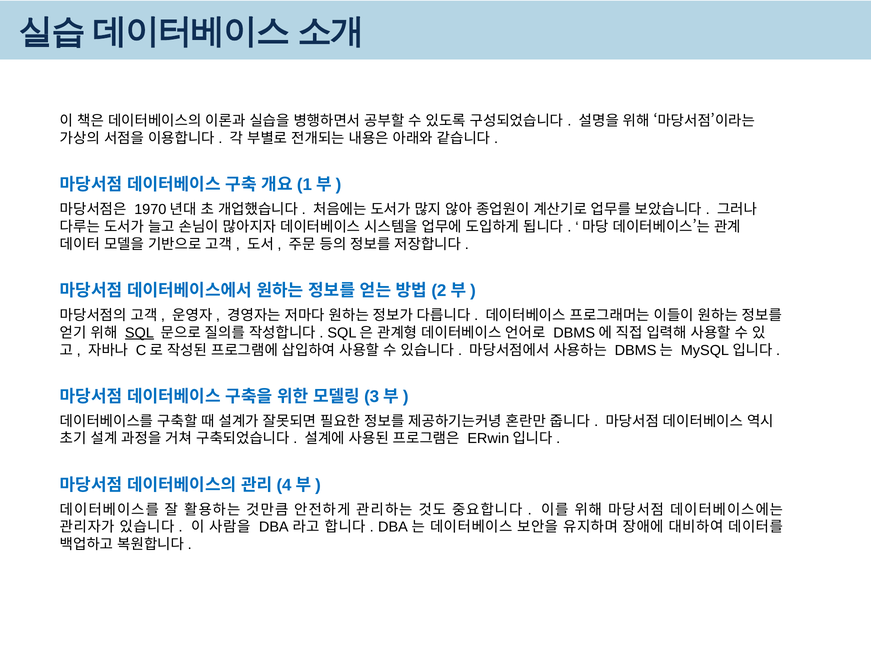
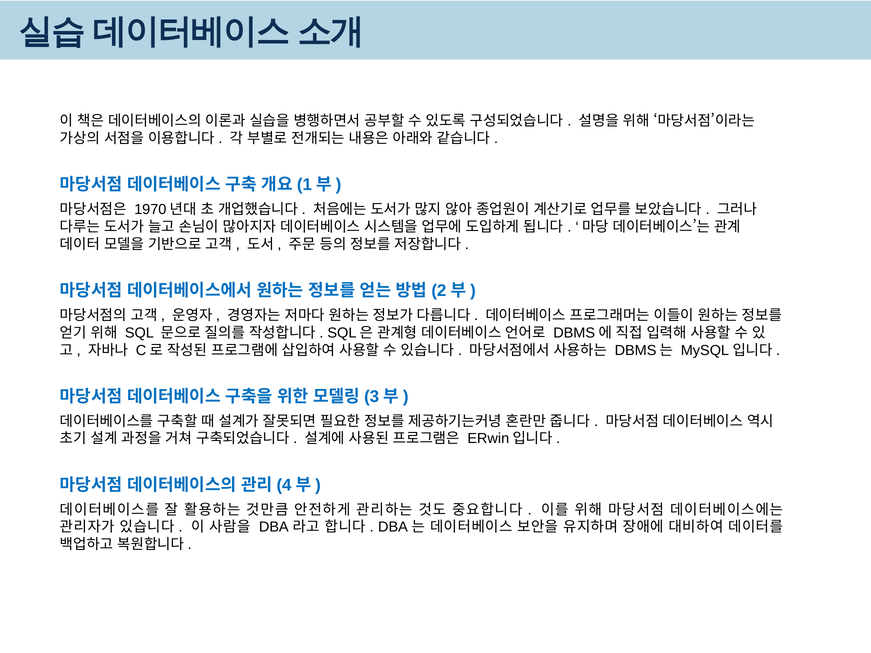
SQL underline: present -> none (139, 333)
